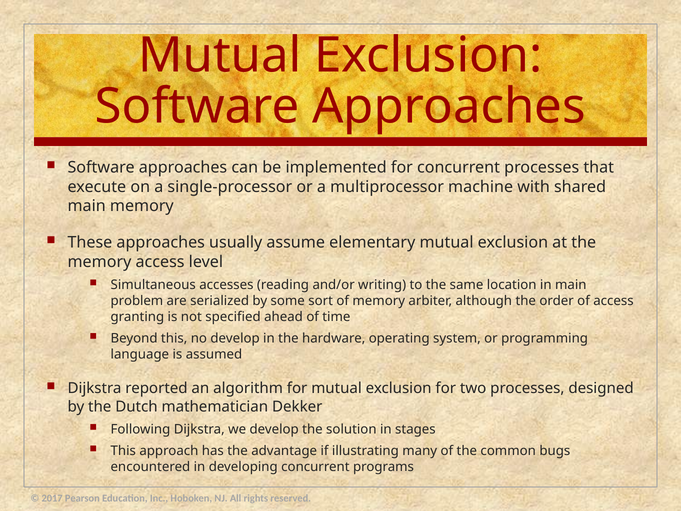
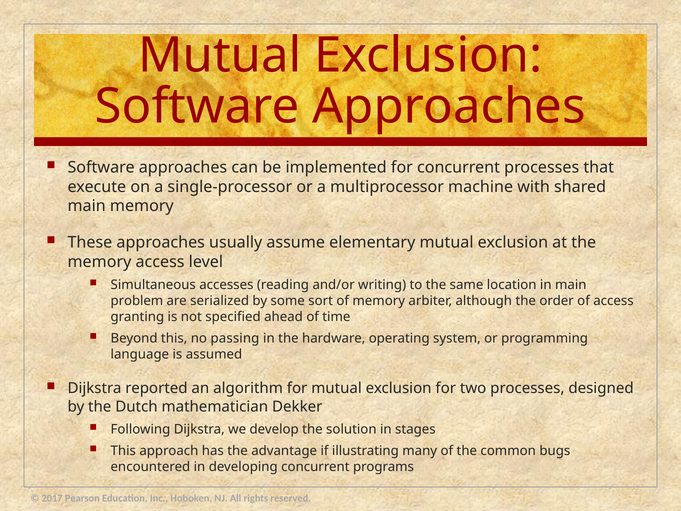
no develop: develop -> passing (235, 338)
